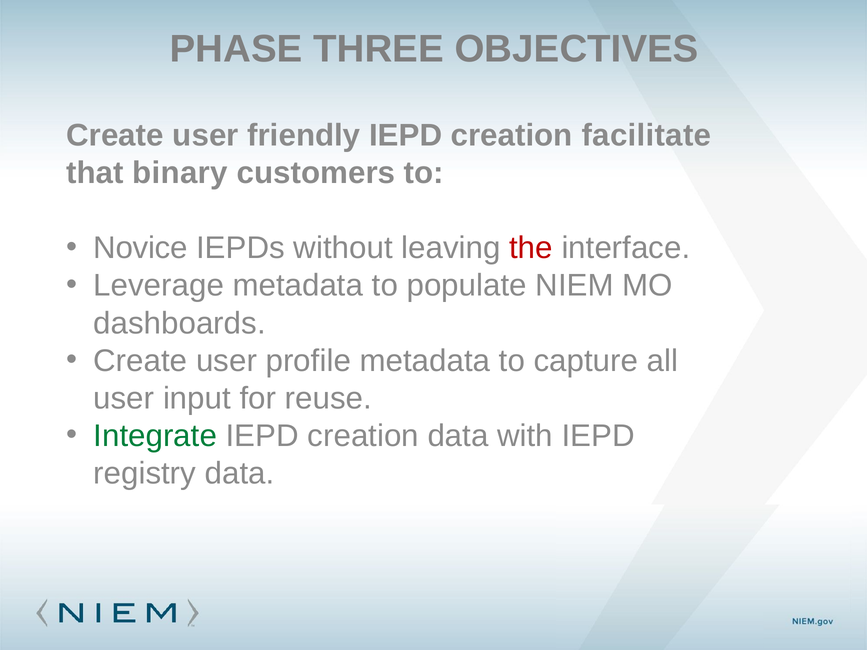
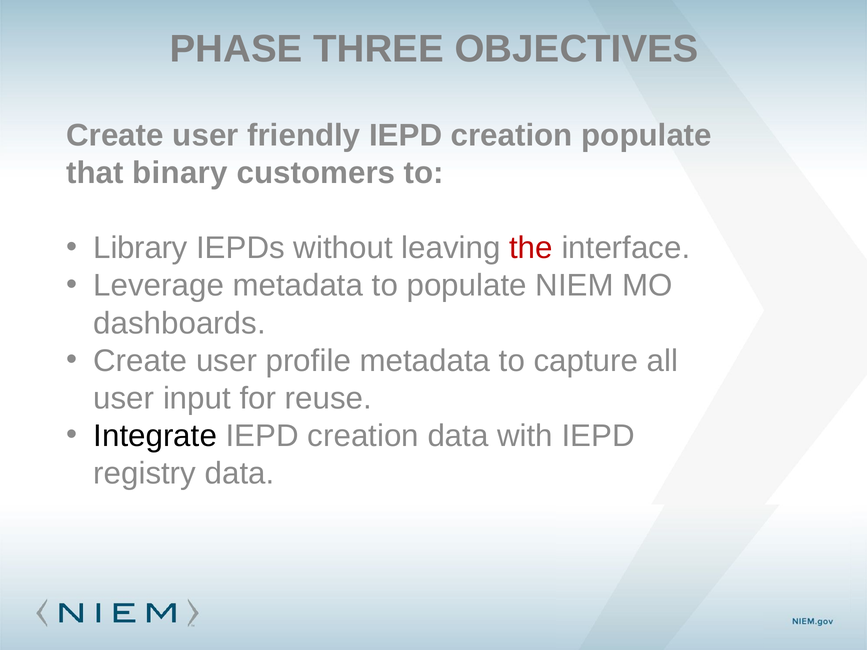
creation facilitate: facilitate -> populate (647, 136)
Novice: Novice -> Library (141, 248)
Integrate colour: green -> black (155, 436)
